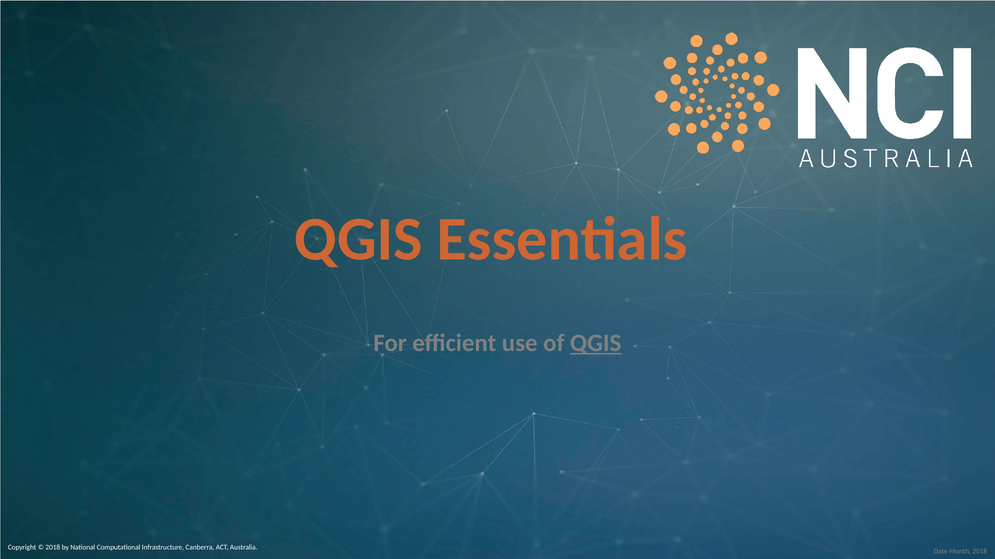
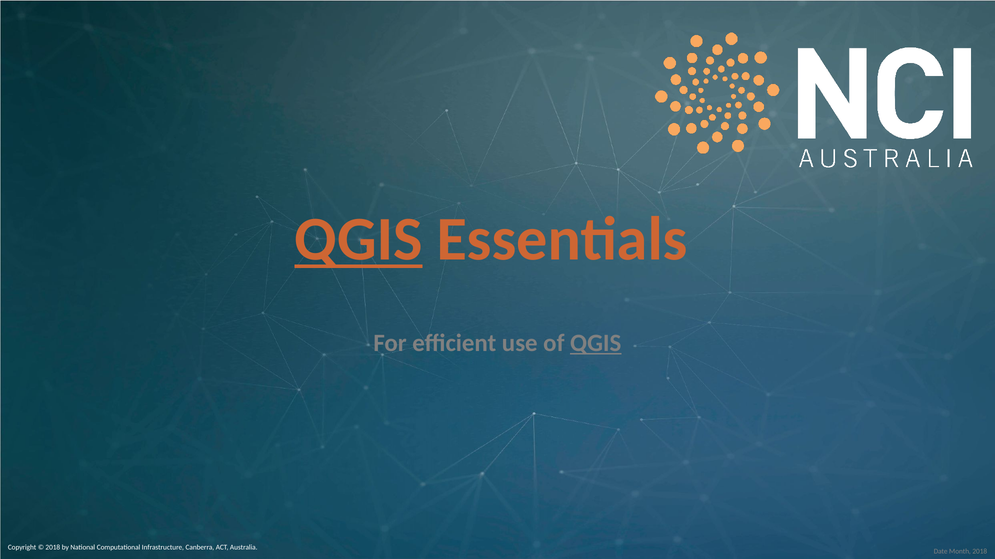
QGIS underline: none -> present (358, 240)
